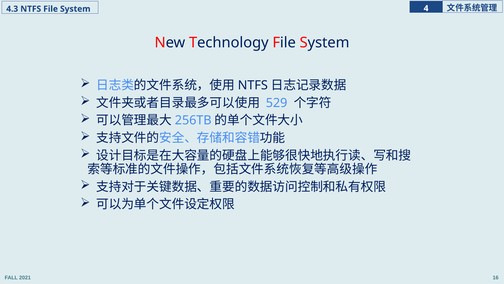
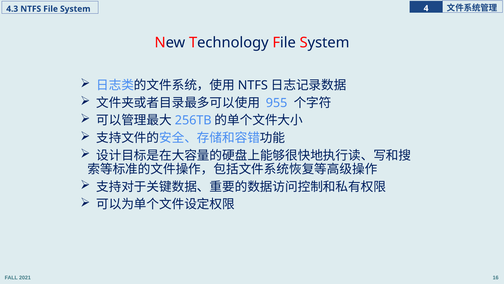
529: 529 -> 955 (277, 103)
